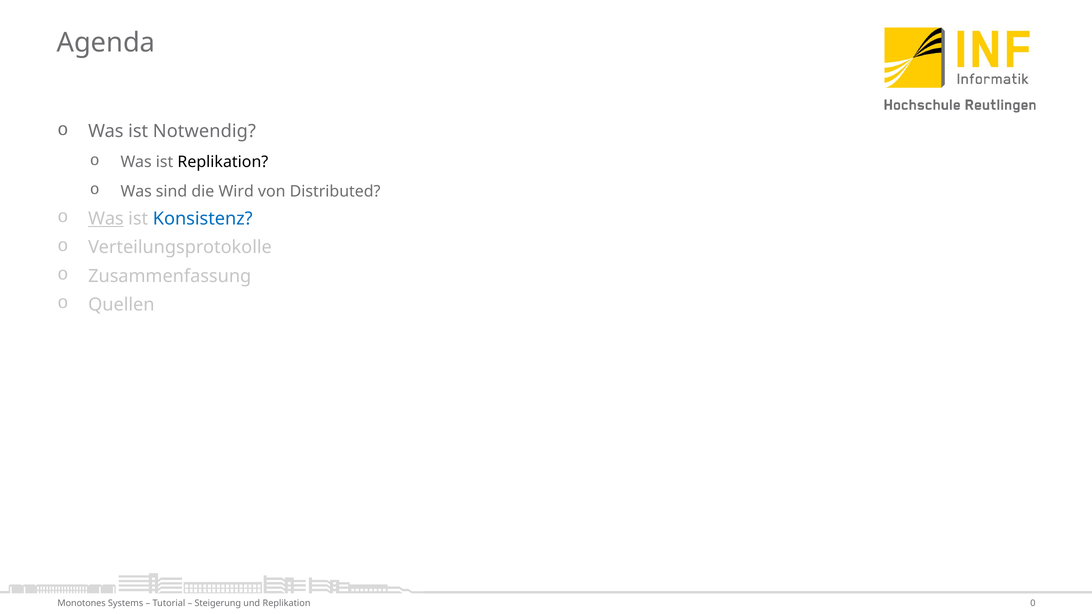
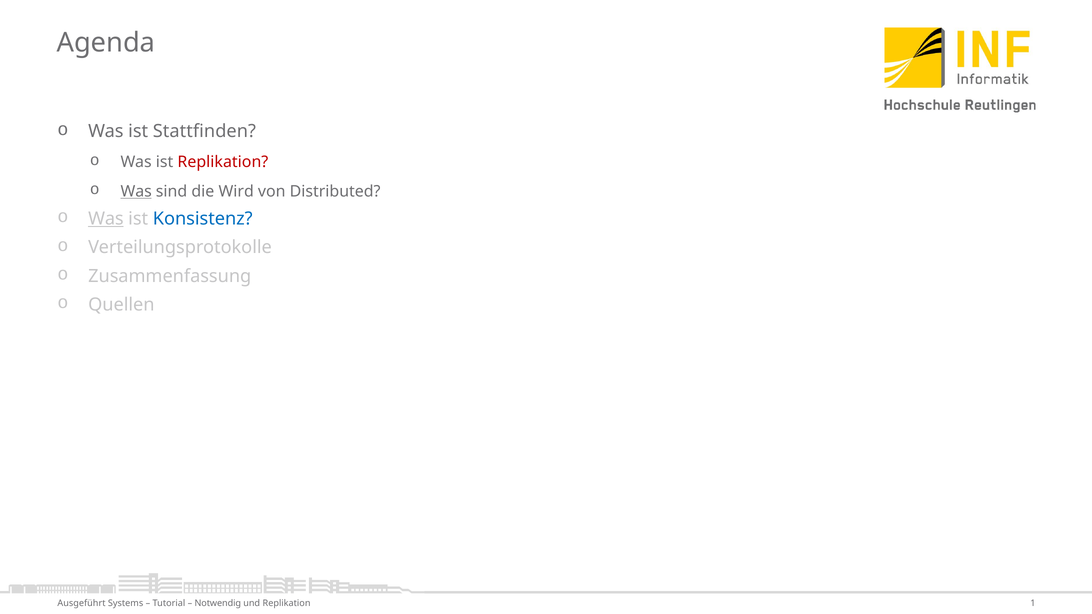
Notwendig: Notwendig -> Stattfinden (204, 132)
Replikation colour: black -> red (223, 162)
Was underline: none -> present (136, 191)
Monotones: Monotones -> Ausgeführt (82, 604)
Steigerung: Steigerung -> Notwendig (218, 604)
0: 0 -> 1 (1033, 604)
